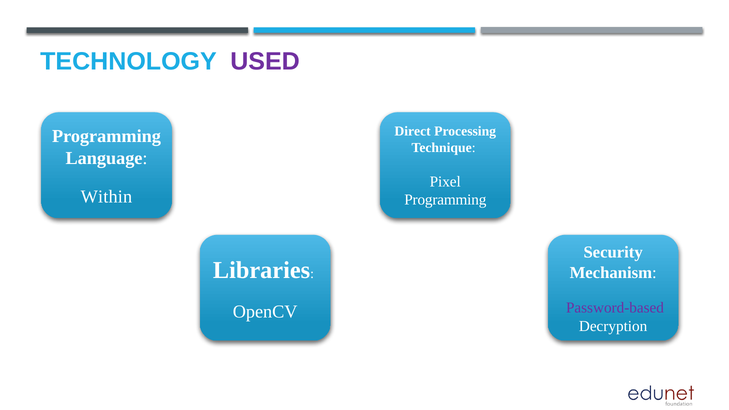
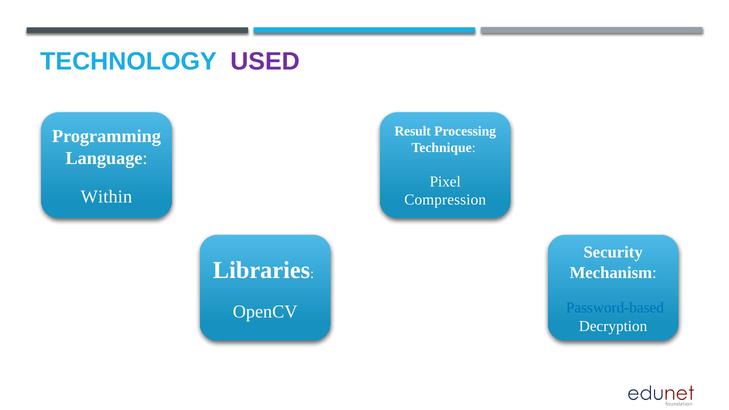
Direct: Direct -> Result (413, 132)
Programming: Programming -> Compression (445, 200)
Password-based colour: purple -> blue (615, 308)
